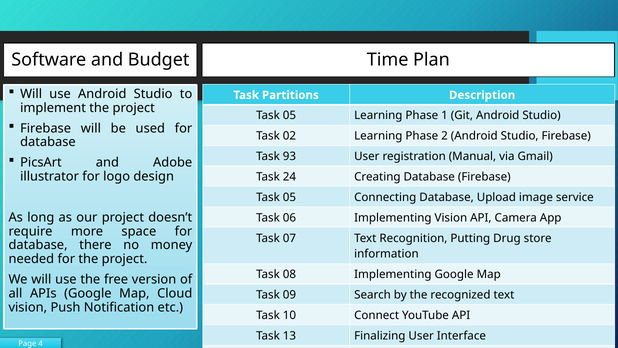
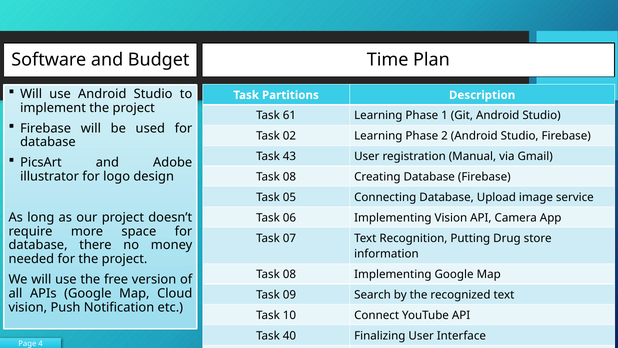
05: 05 -> 61 (289, 115)
93: 93 -> 43 (289, 156)
24: 24 -> 08 (289, 177)
13: 13 -> 40 (289, 335)
